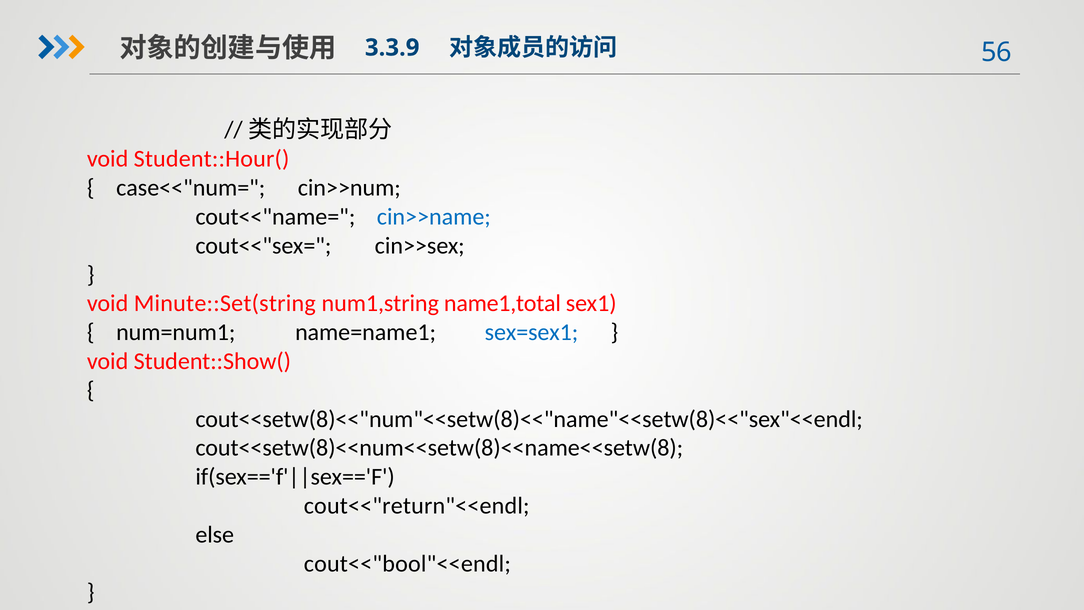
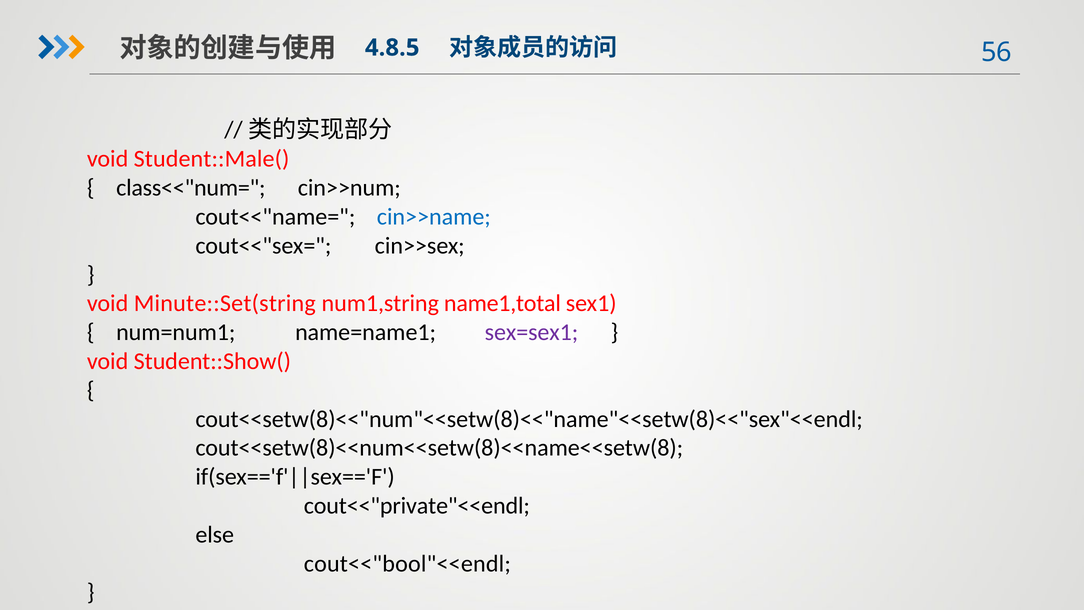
3.3.9: 3.3.9 -> 4.8.5 (392, 48)
Student::Hour(: Student::Hour( -> Student::Male( (212, 159)
case<<"num=: case<<"num= -> class<<"num= (191, 188)
sex=sex1 colour: blue -> purple (531, 332)
cout<<"return"<<endl: cout<<"return"<<endl -> cout<<"private"<<endl (417, 506)
